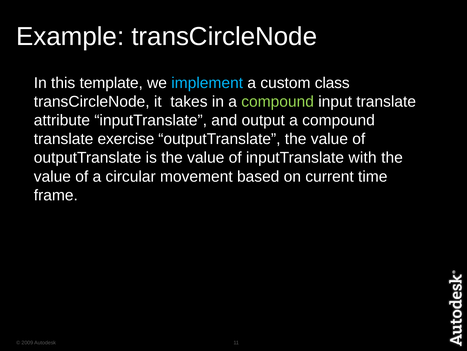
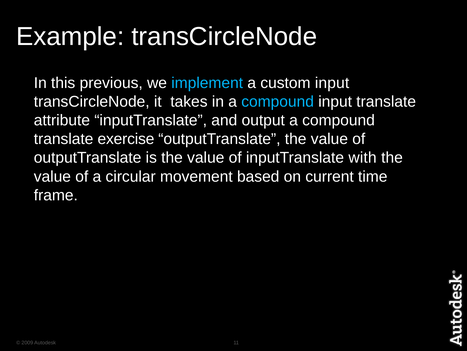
template: template -> previous (111, 83)
custom class: class -> input (332, 83)
compound colour: light green -> light blue (278, 101)
